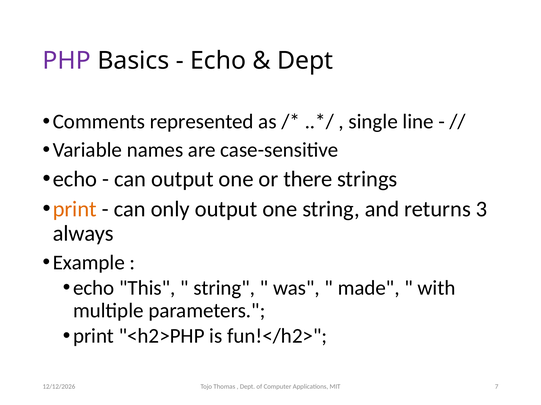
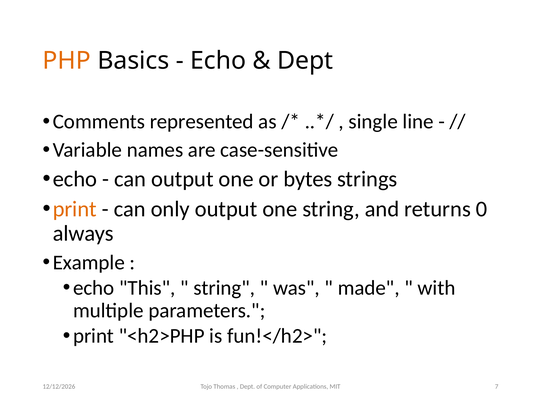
PHP colour: purple -> orange (67, 61)
there: there -> bytes (308, 179)
3: 3 -> 0 (482, 209)
